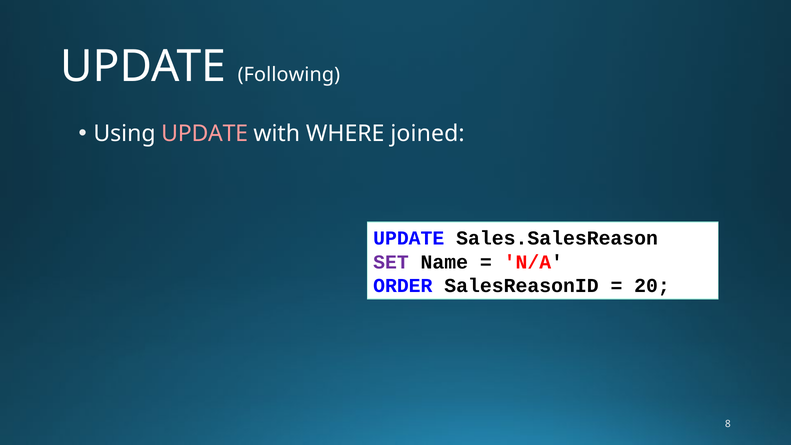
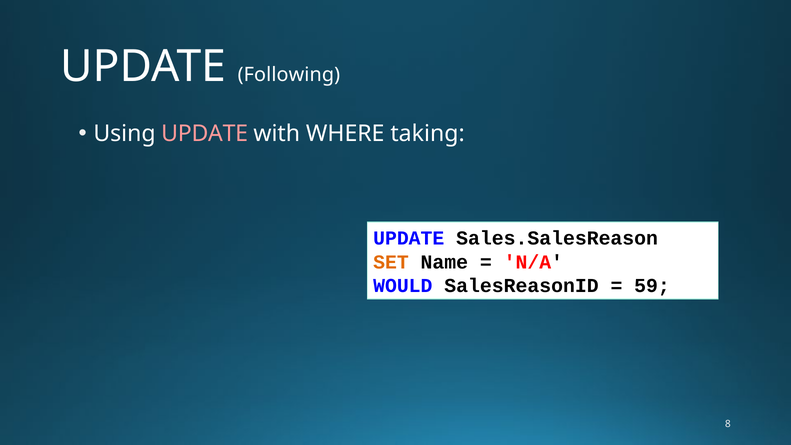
joined: joined -> taking (428, 134)
SET colour: purple -> orange (391, 262)
ORDER: ORDER -> WOULD (403, 286)
20: 20 -> 59 (652, 286)
